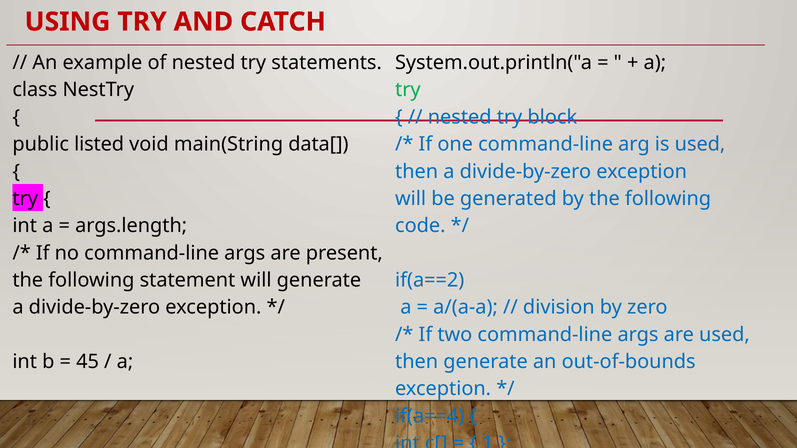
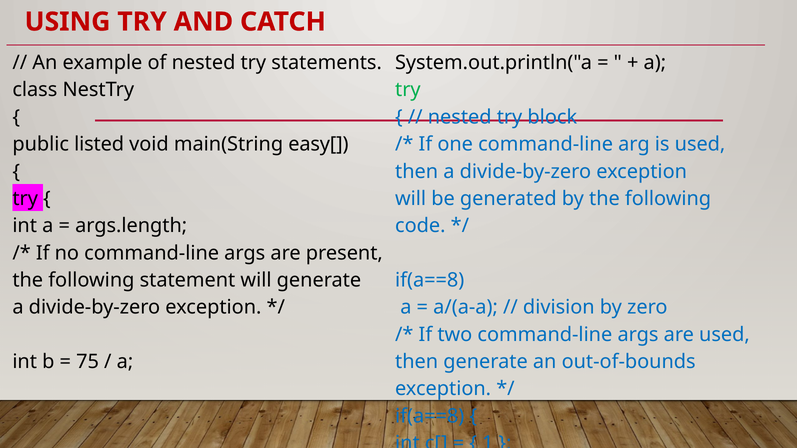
data[: data[ -> easy[ (318, 144)
if(a==2: if(a==2 -> if(a==8 (430, 280)
45: 45 -> 75 (88, 362)
if(a==4: if(a==4 -> if(a==8 (430, 416)
